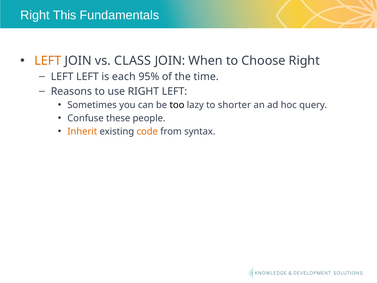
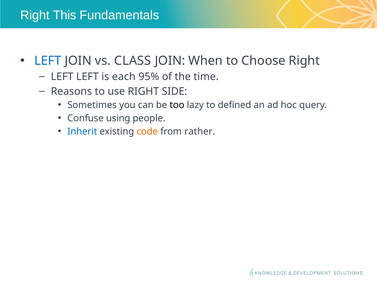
LEFT colour: orange -> blue (48, 61)
RIGHT LEFT: LEFT -> SIDE (175, 91)
shorter: shorter -> defined (234, 105)
these: these -> using (118, 118)
Inherit colour: orange -> blue (82, 131)
syntax: syntax -> rather (200, 131)
